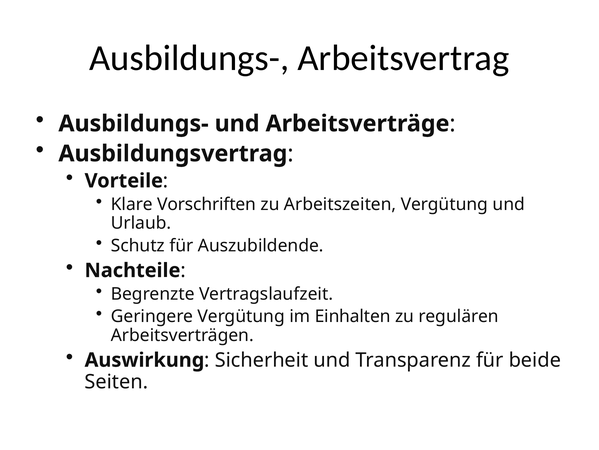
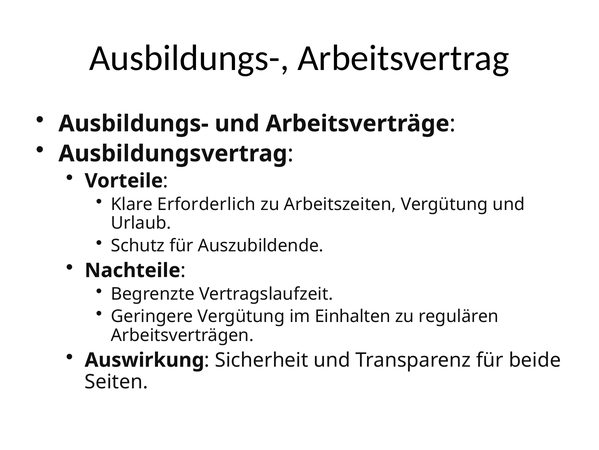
Vorschriften: Vorschriften -> Erforderlich (206, 204)
